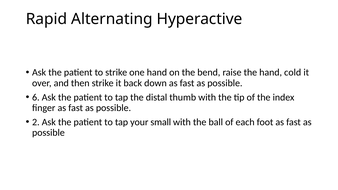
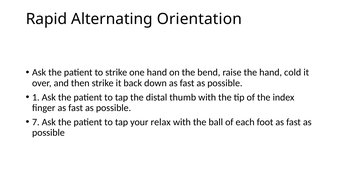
Hyperactive: Hyperactive -> Orientation (199, 19)
6: 6 -> 1 (36, 97)
2: 2 -> 7 (36, 122)
small: small -> relax (161, 122)
